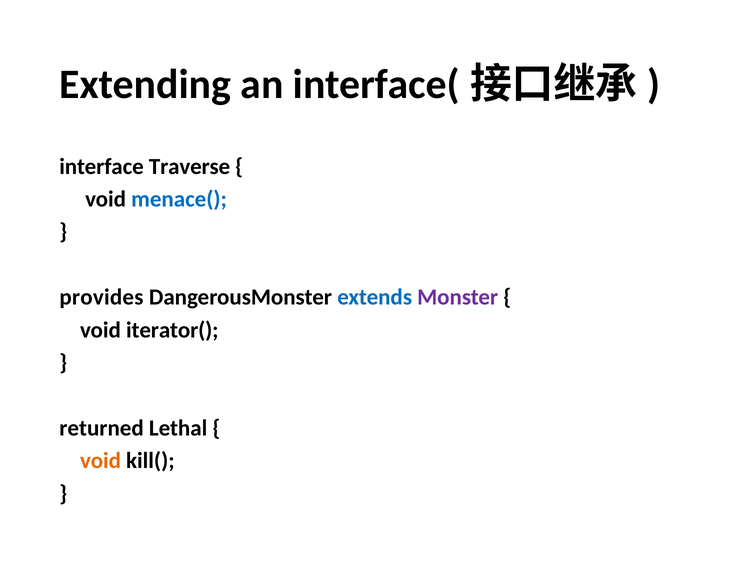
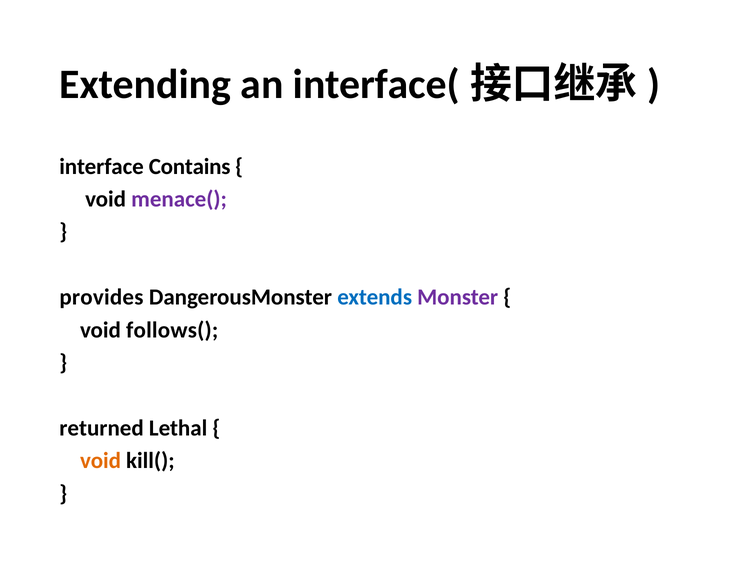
Traverse: Traverse -> Contains (190, 166)
menace( colour: blue -> purple (179, 199)
iterator(: iterator( -> follows( (172, 330)
